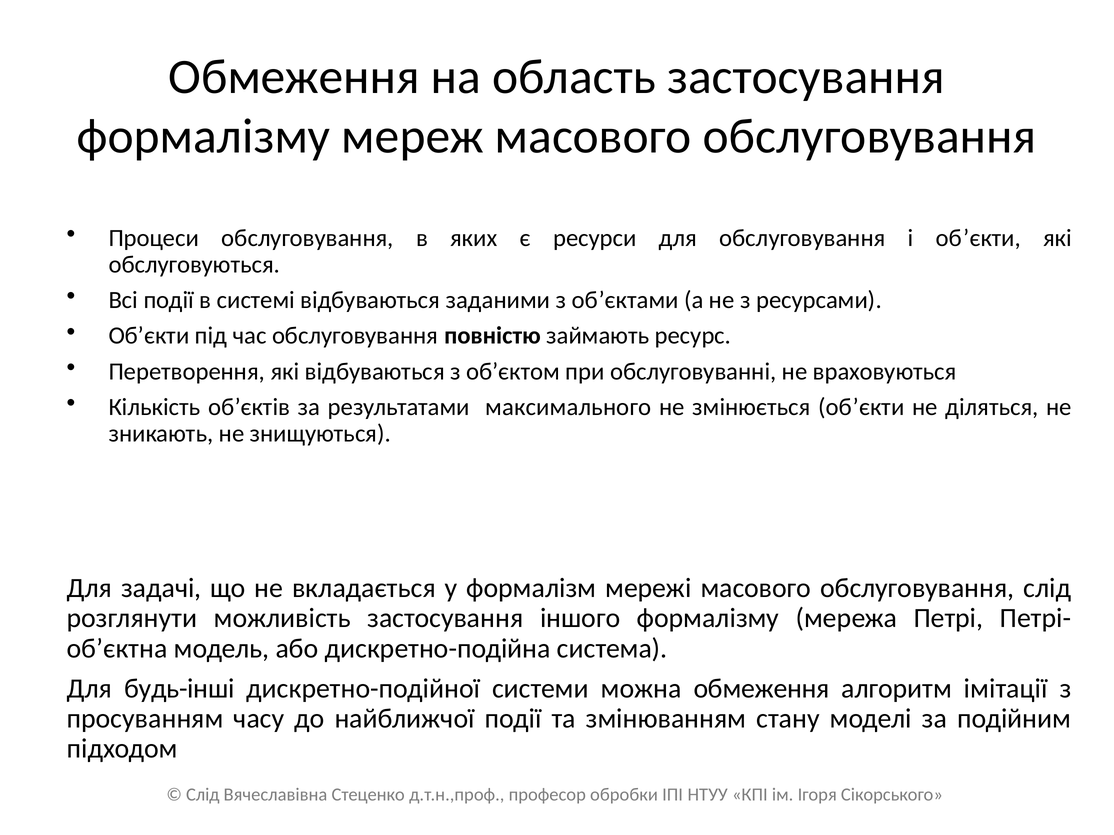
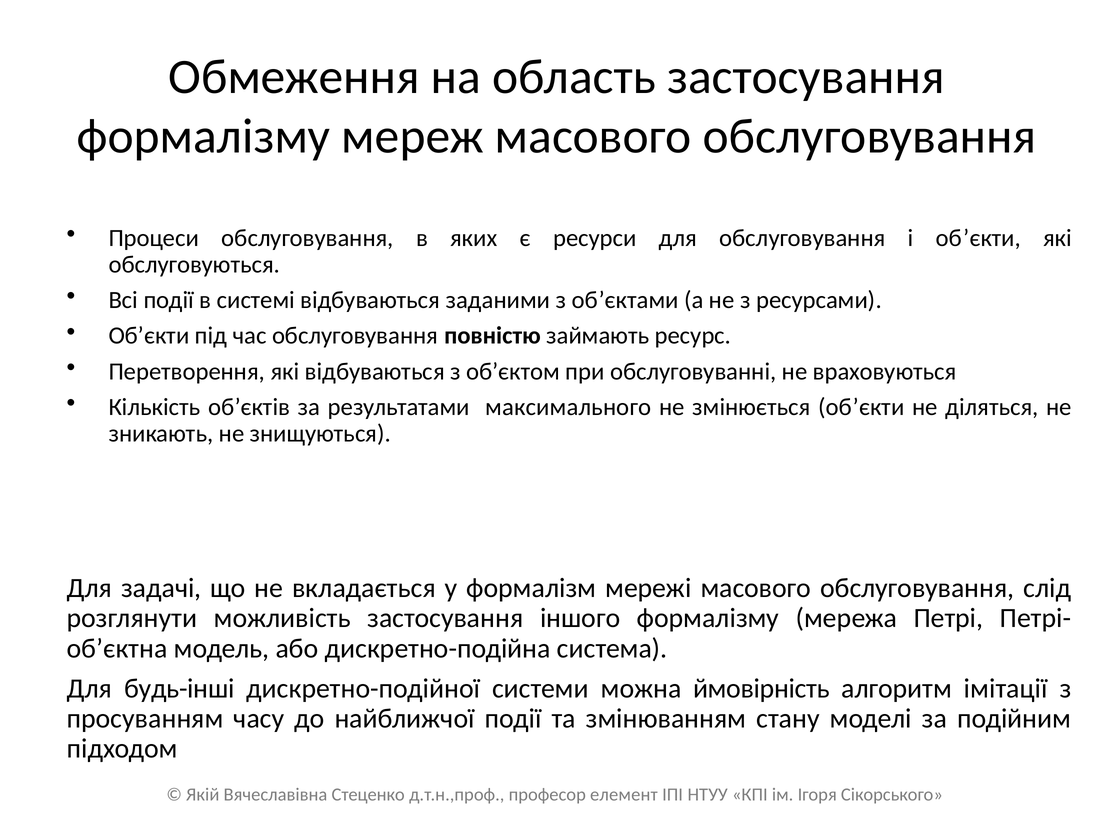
можна обмеження: обмеження -> ймовірність (762, 689)
Слід: Слід -> Якій (203, 795)
обробки: обробки -> елемент (624, 795)
